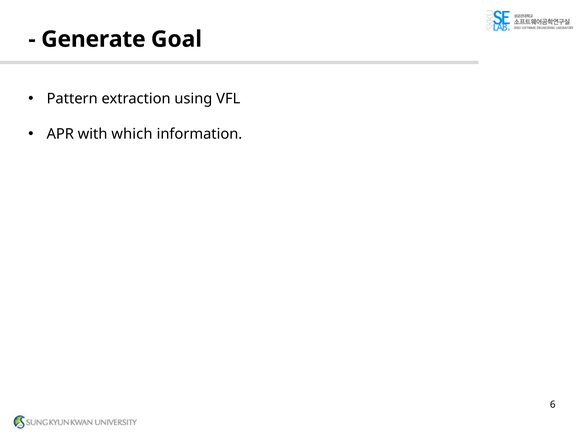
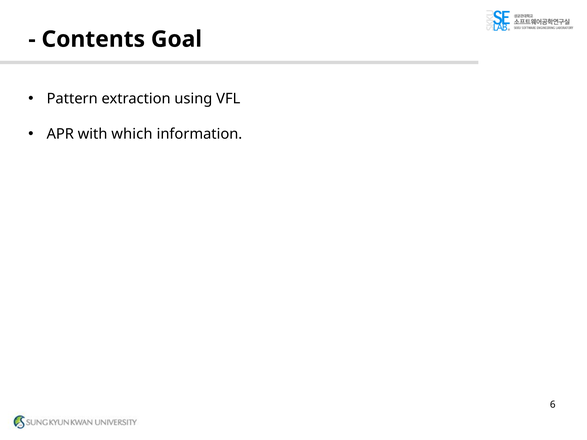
Generate: Generate -> Contents (93, 39)
